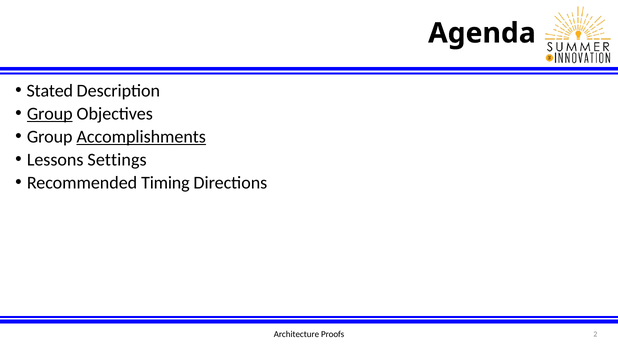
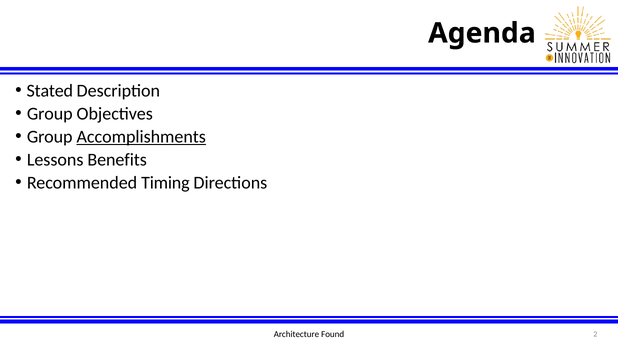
Group underline: present -> none (50, 114)
Settings: Settings -> Benefits (117, 160)
Proofs: Proofs -> Found (333, 334)
